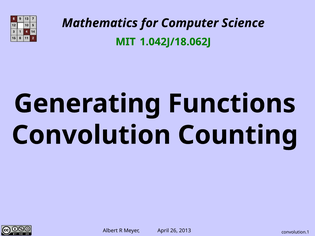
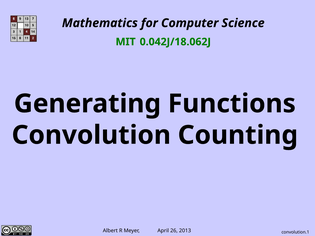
1.042J/18.062J: 1.042J/18.062J -> 0.042J/18.062J (175, 42)
